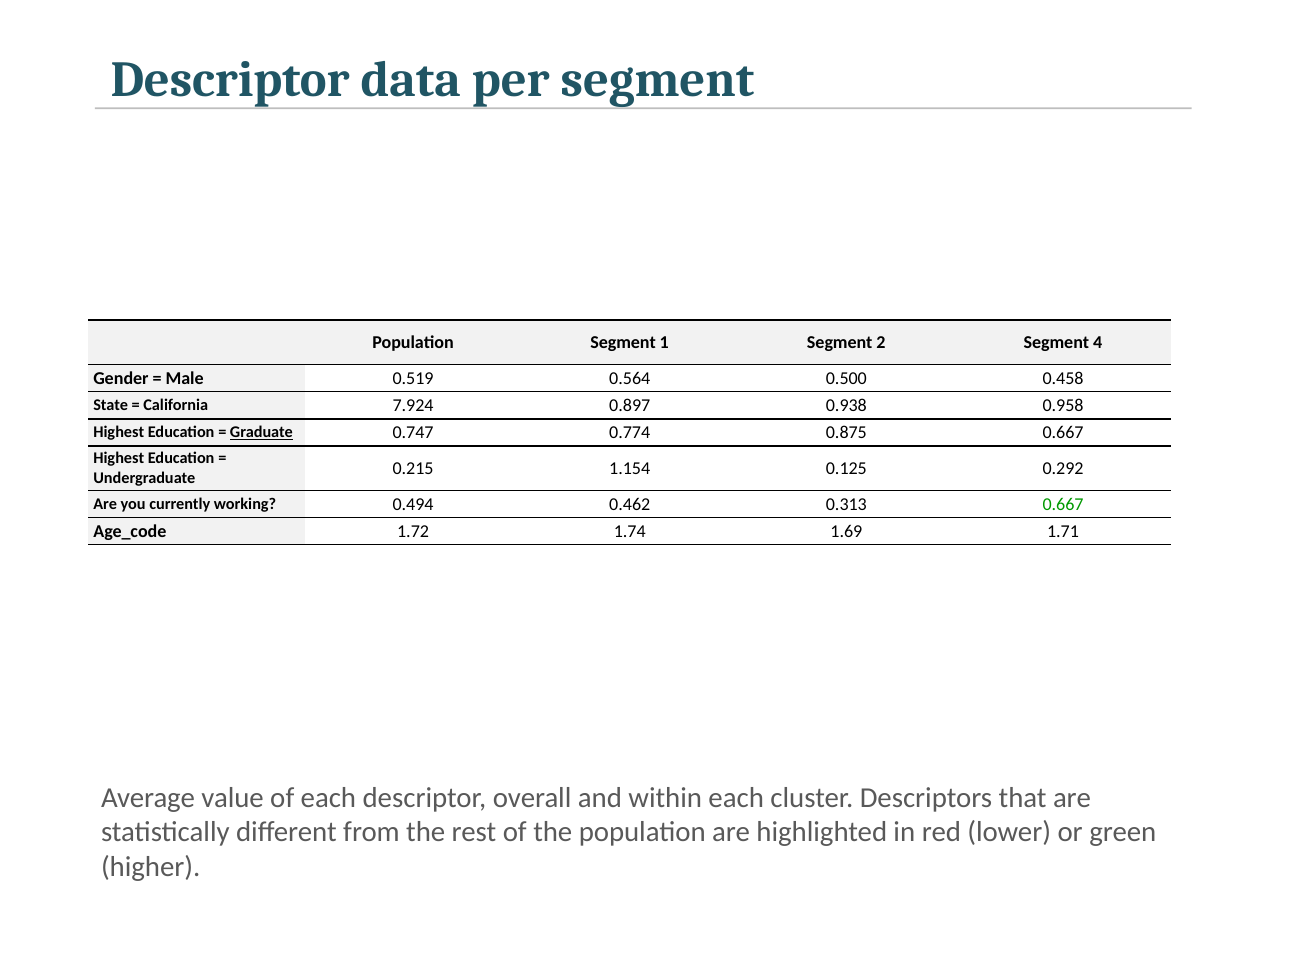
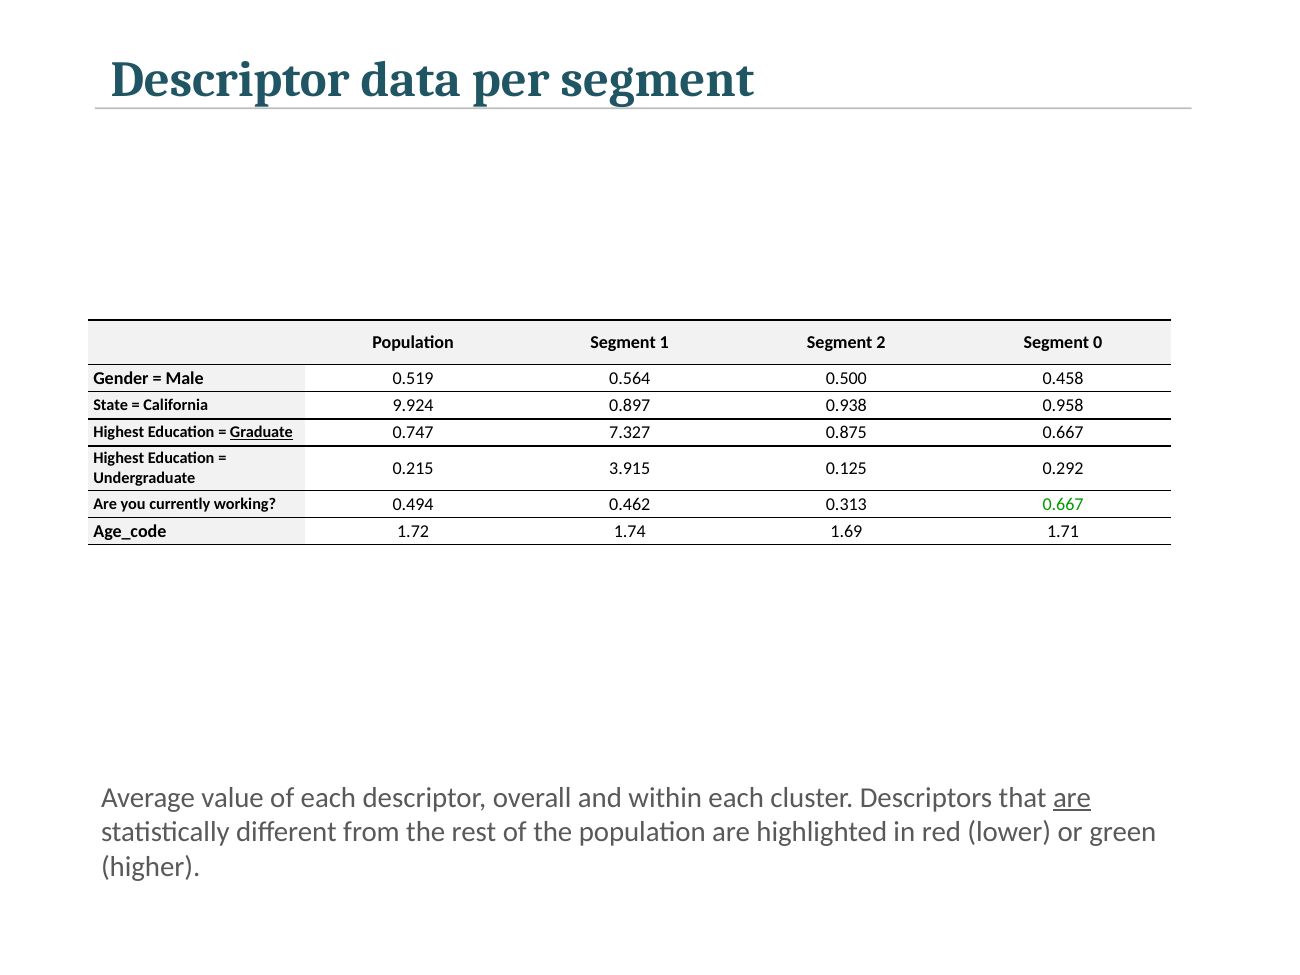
4: 4 -> 0 (1098, 343)
7.924: 7.924 -> 9.924 (413, 405)
0.774: 0.774 -> 7.327 (630, 433)
1.154: 1.154 -> 3.915 (630, 468)
are underline: none -> present (1072, 798)
